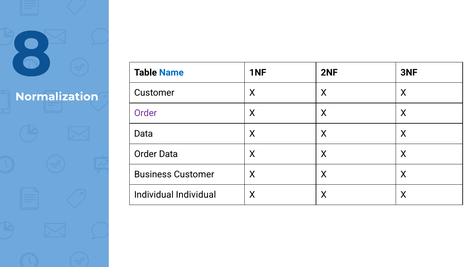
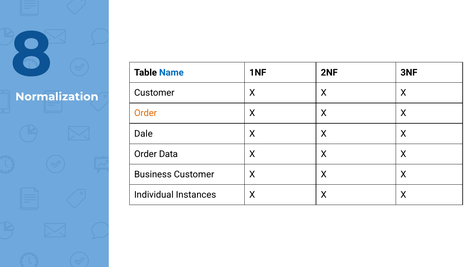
Order colour: purple -> orange (146, 113)
Data: Data -> Dale (143, 134)
Individual Individual: Individual -> Instances (196, 195)
